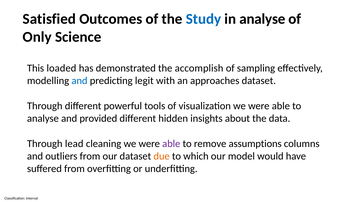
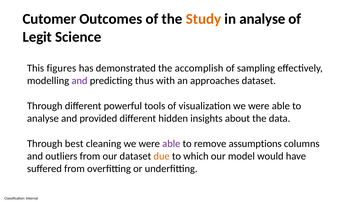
Satisfied: Satisfied -> Cutomer (49, 19)
Study colour: blue -> orange (203, 19)
Only: Only -> Legit (37, 37)
loaded: loaded -> figures (61, 68)
and colour: blue -> purple (79, 81)
legit: legit -> thus (144, 81)
lead: lead -> best (74, 144)
